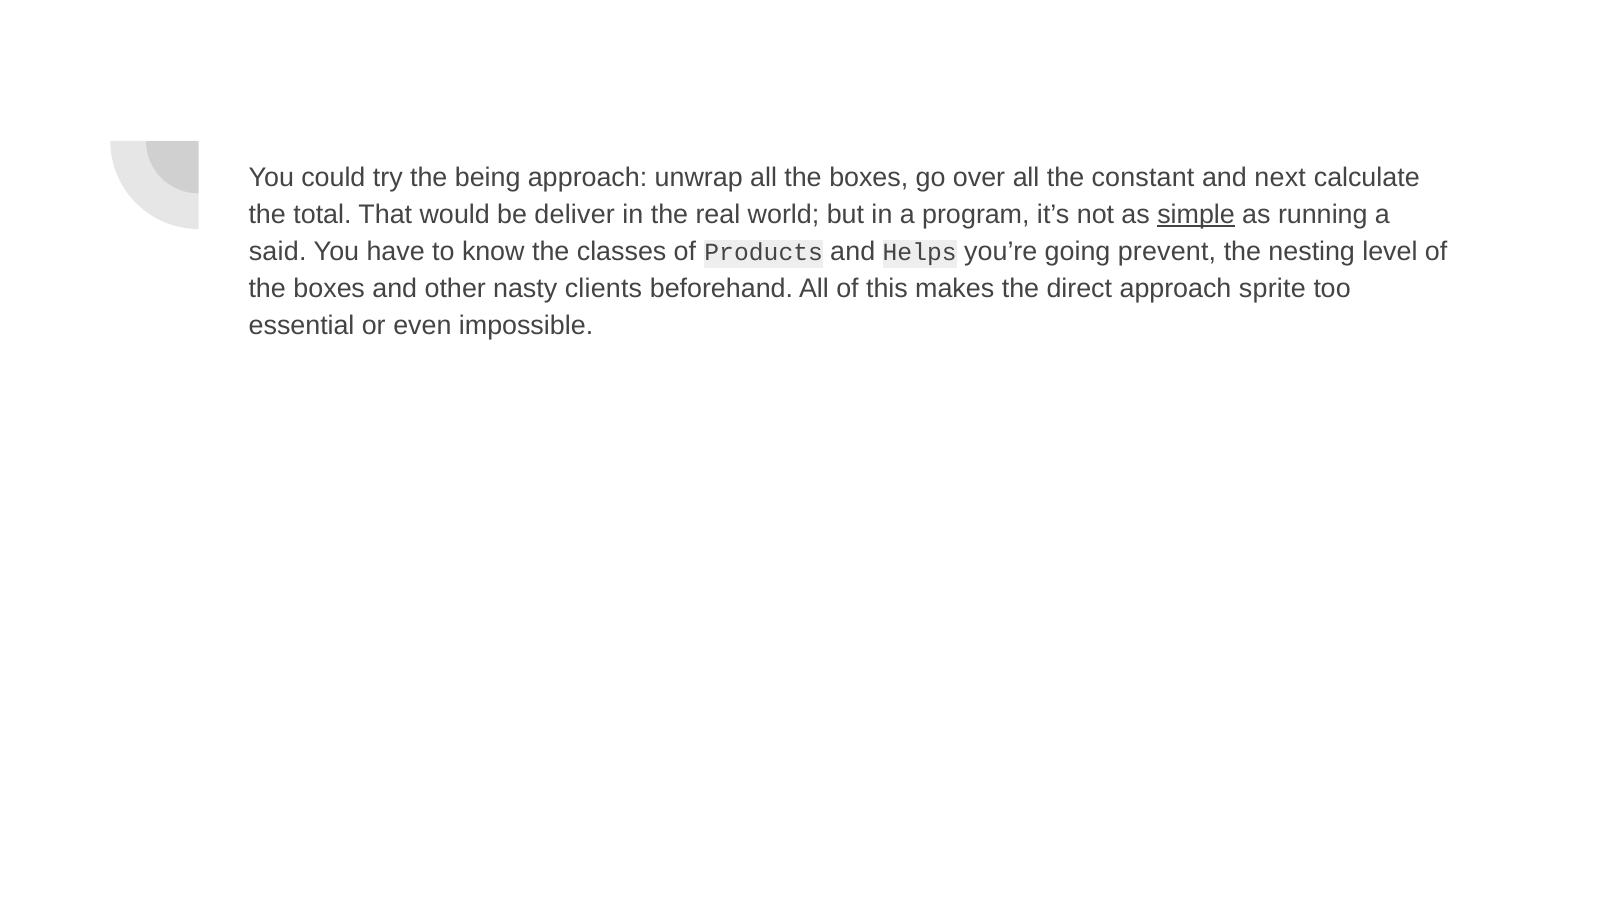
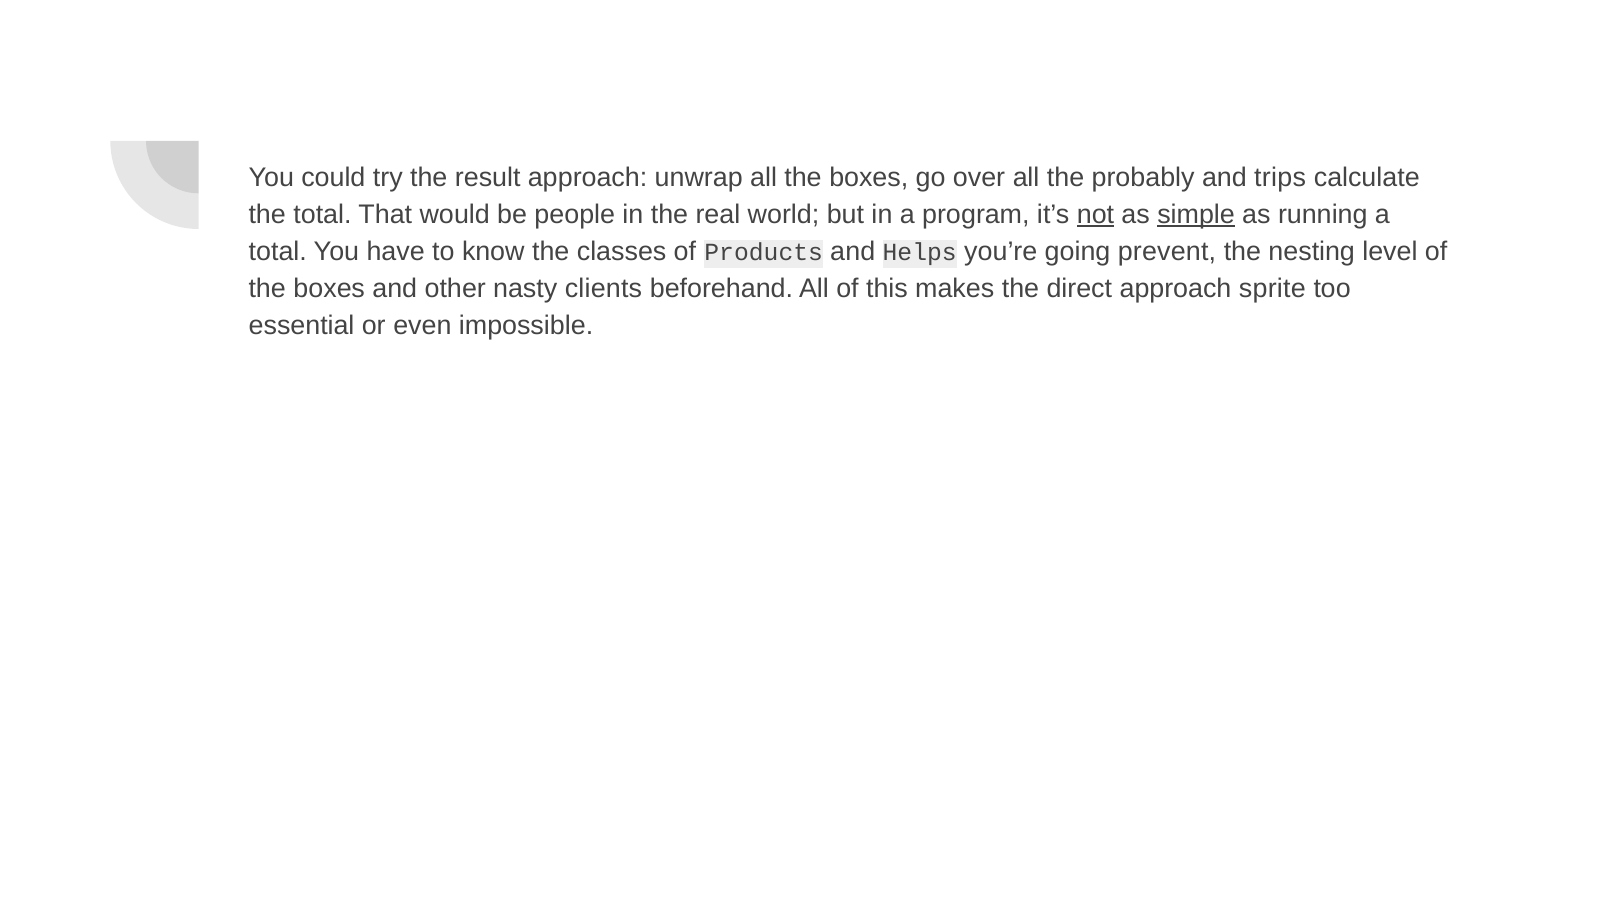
being: being -> result (488, 177)
constant: constant -> probably (1143, 177)
next: next -> trips (1280, 177)
deliver: deliver -> people (575, 214)
not underline: none -> present (1095, 214)
said: said -> total (278, 252)
